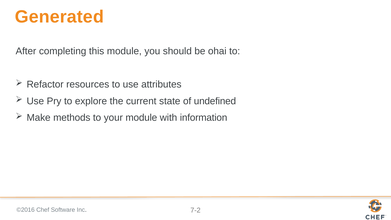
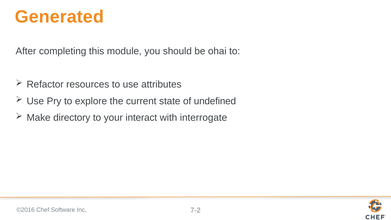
methods: methods -> directory (72, 118)
your module: module -> interact (141, 118)
information: information -> interrogate (204, 118)
